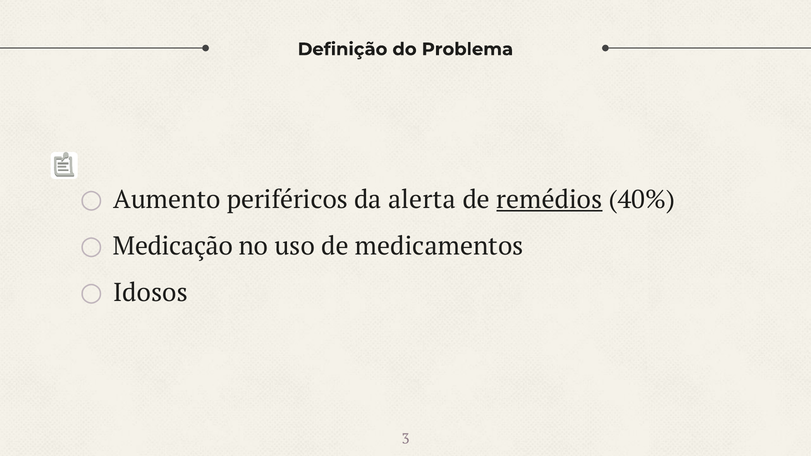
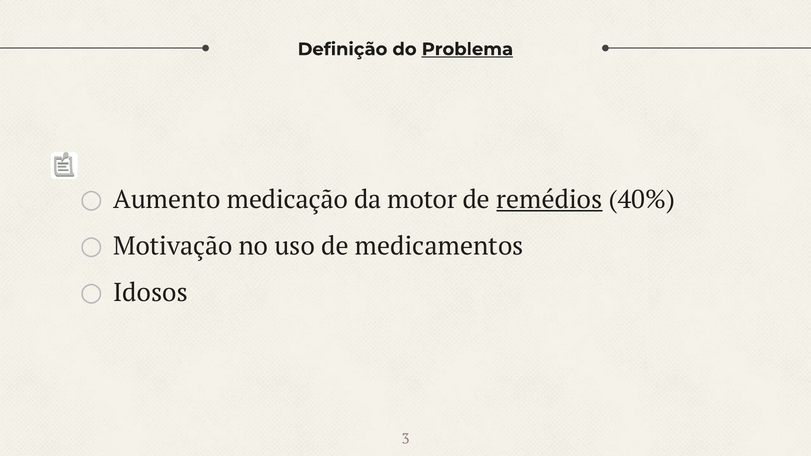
Problema underline: none -> present (467, 49)
periféricos: periféricos -> medicação (287, 200)
alerta: alerta -> motor (422, 200)
Medicação: Medicação -> Motivação (173, 246)
